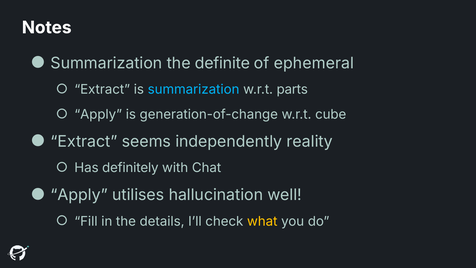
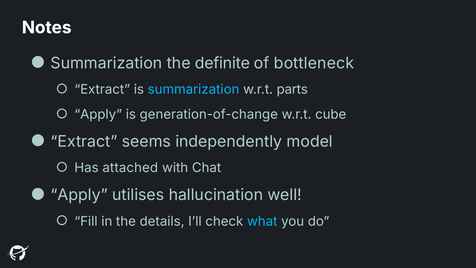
ephemeral: ephemeral -> bottleneck (314, 63)
reality: reality -> model (310, 141)
definitely: definitely -> attached (130, 168)
what colour: yellow -> light blue (262, 221)
